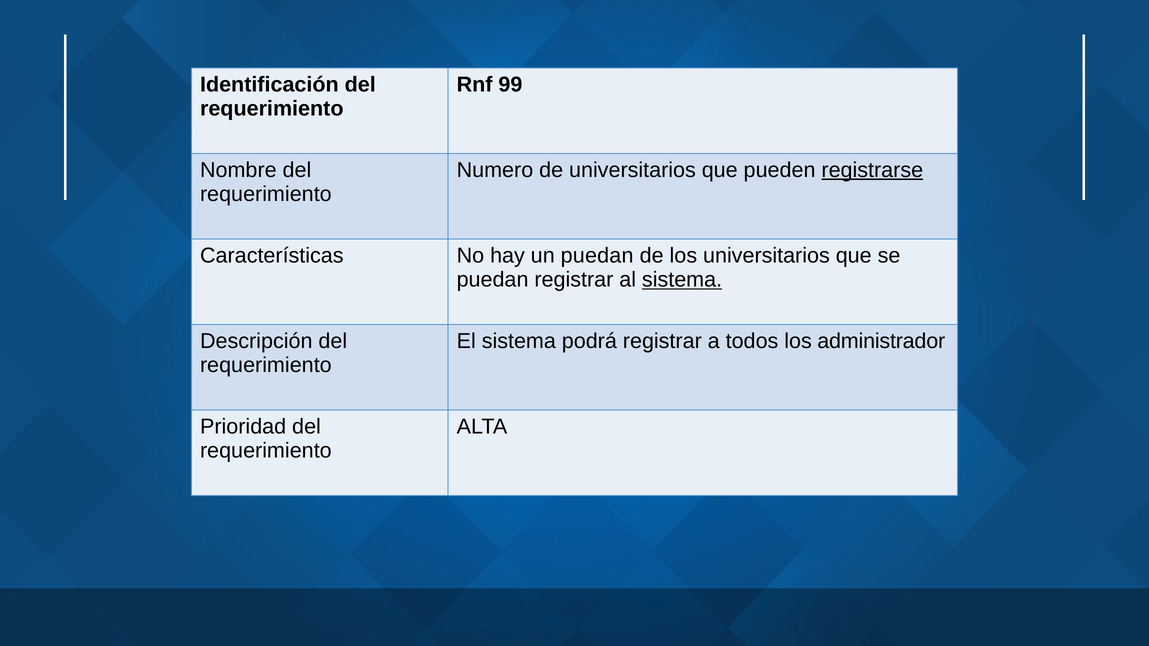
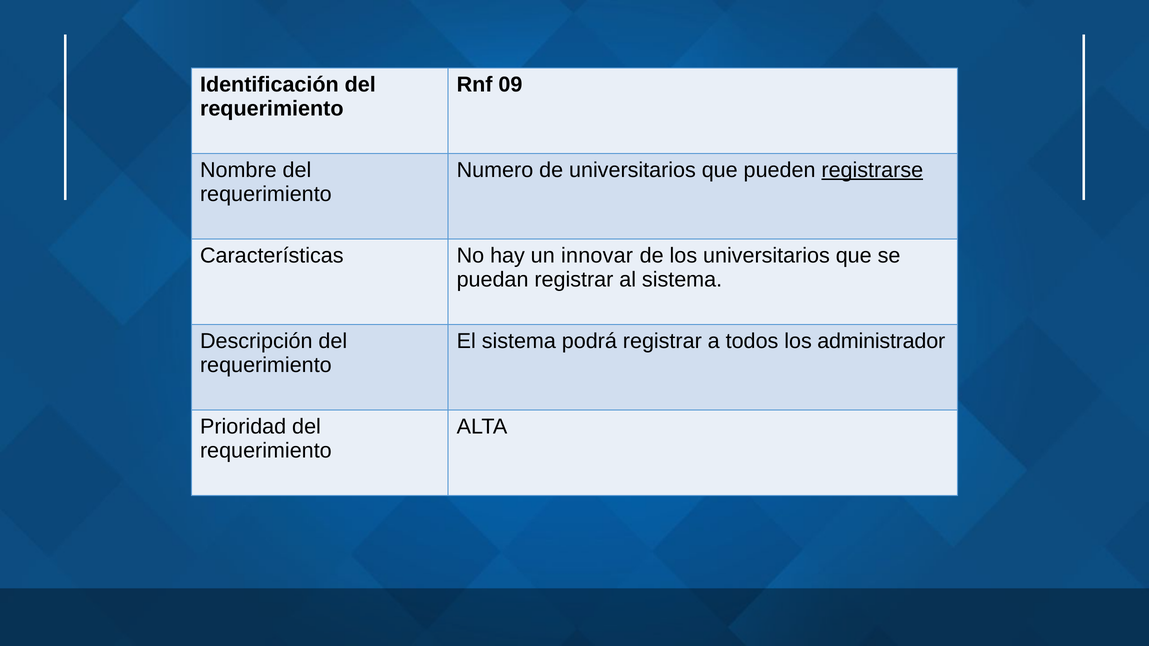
99: 99 -> 09 (510, 85)
un puedan: puedan -> innovar (597, 256)
sistema underline: present -> none (682, 280)
